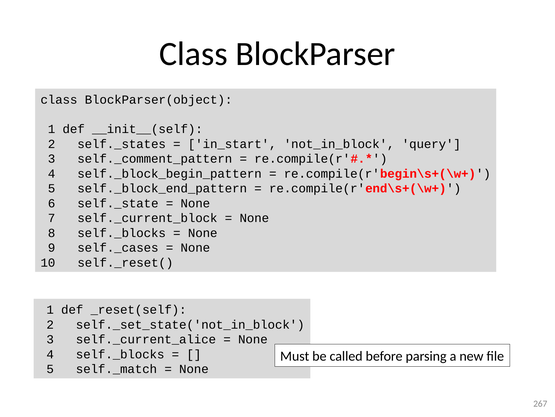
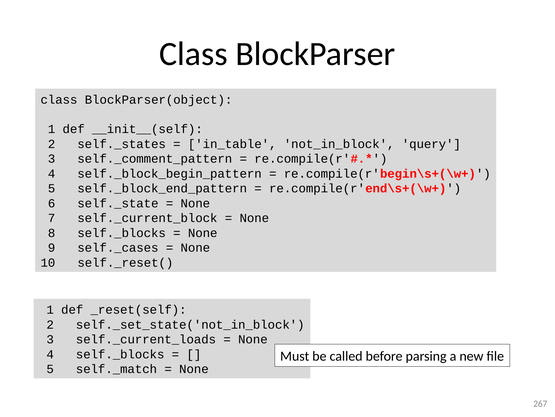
in_start: in_start -> in_table (232, 144)
self._current_alice: self._current_alice -> self._current_loads (146, 339)
